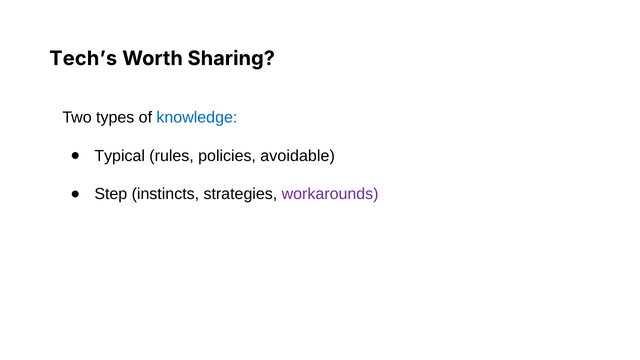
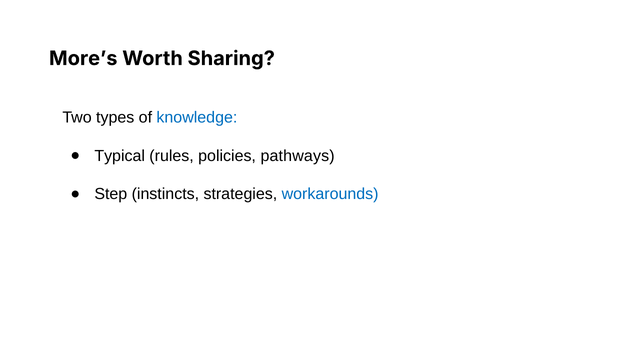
Tech’s: Tech’s -> More’s (83, 58)
avoidable: avoidable -> pathways (298, 156)
workarounds colour: purple -> blue (330, 194)
